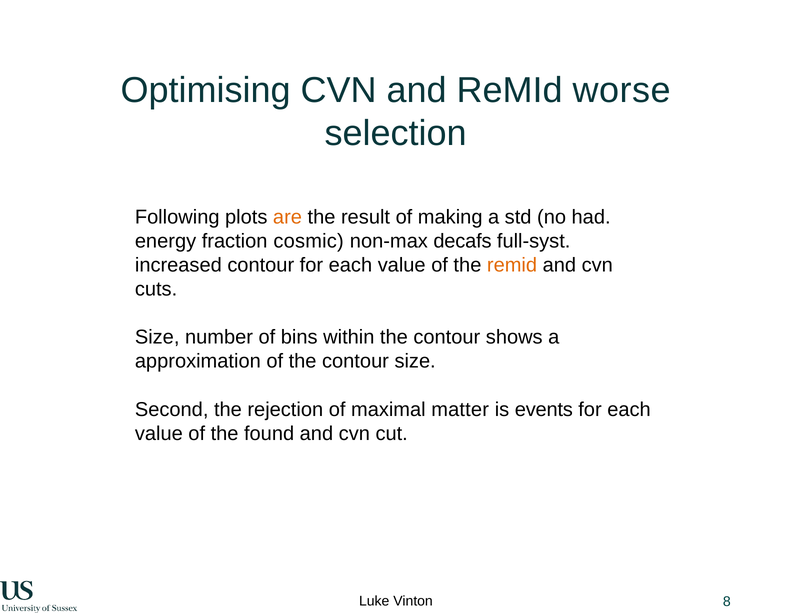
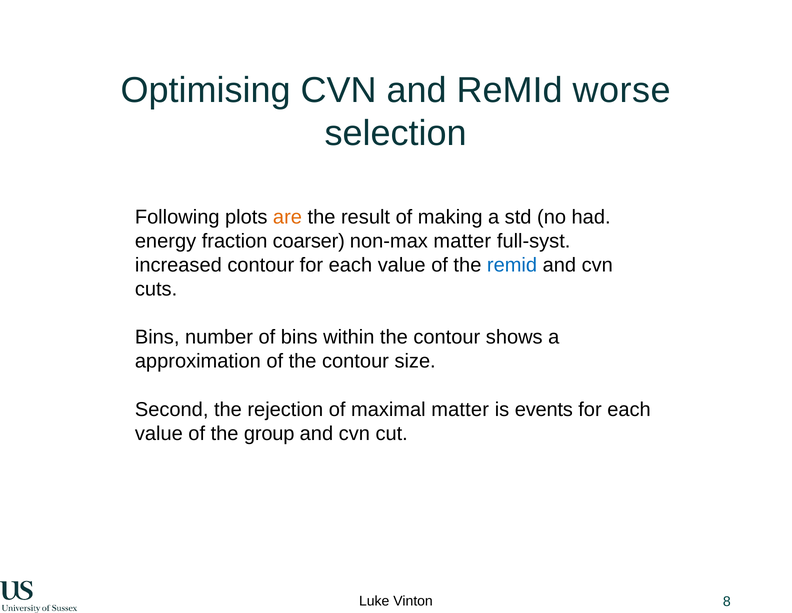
cosmic: cosmic -> coarser (309, 241)
non-max decafs: decafs -> matter (462, 241)
remid colour: orange -> blue (512, 265)
Size: Size -> Bins (157, 337)
found: found -> group (269, 434)
